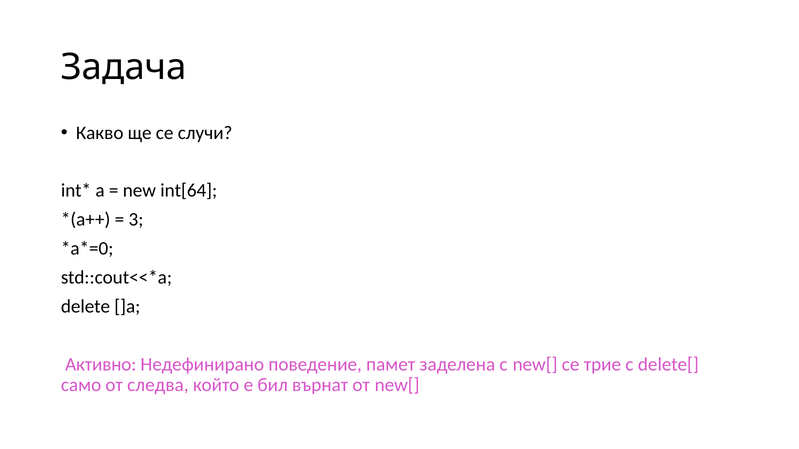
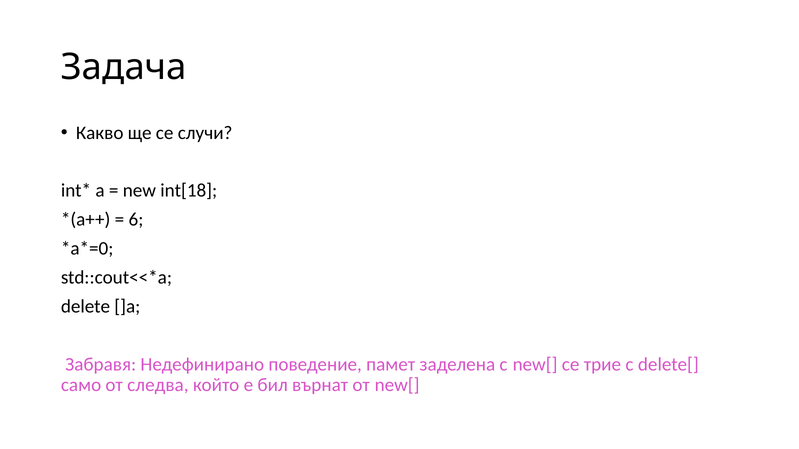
int[64: int[64 -> int[18 (189, 191)
3: 3 -> 6 (136, 220)
Активно: Активно -> Забравя (101, 365)
